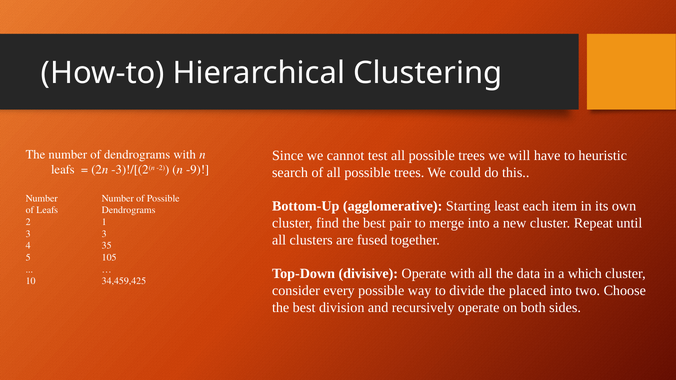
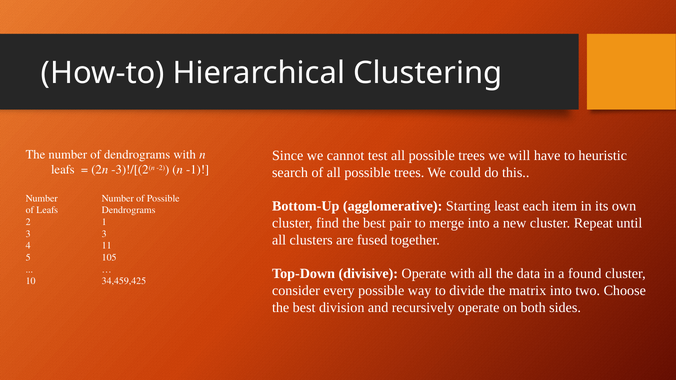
-9: -9 -> -1 (198, 170)
35: 35 -> 11 (107, 246)
which: which -> found (585, 274)
placed: placed -> matrix (528, 291)
